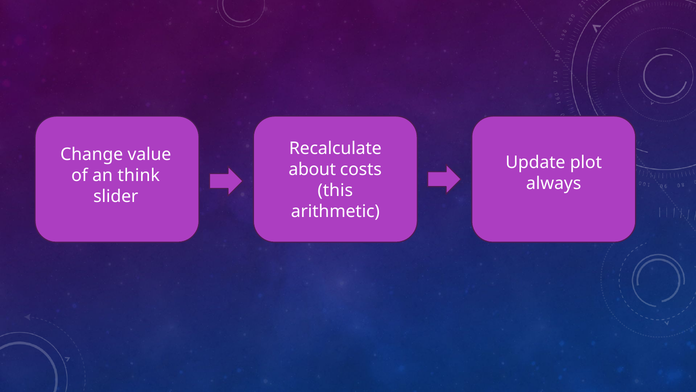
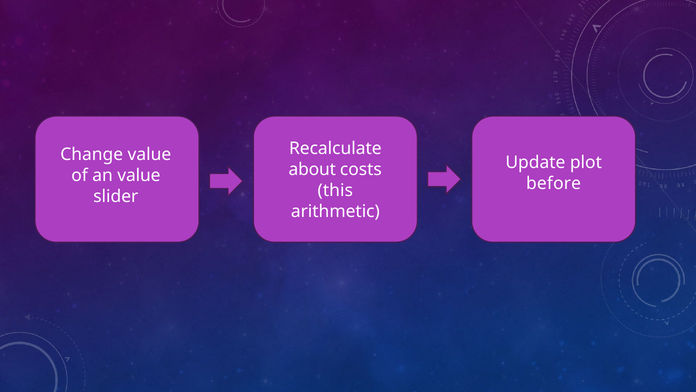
an think: think -> value (139, 175)
always: always -> before (554, 183)
